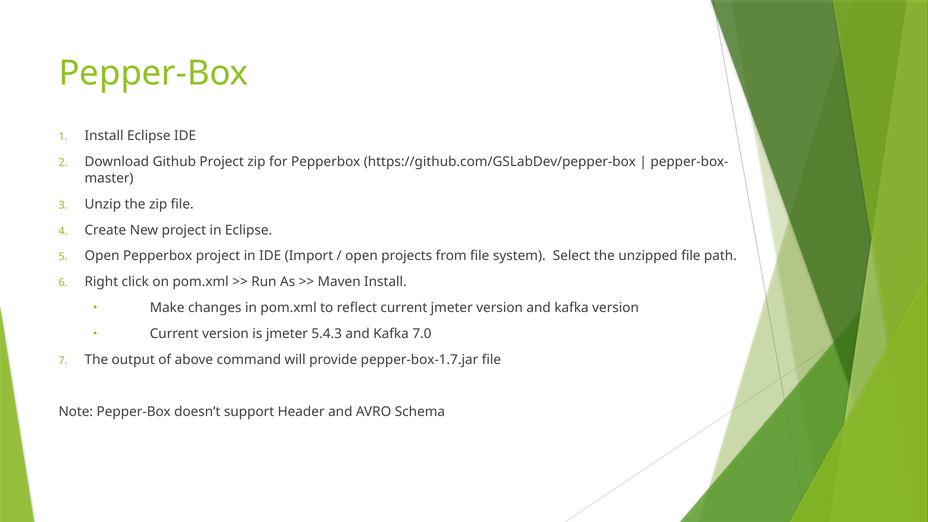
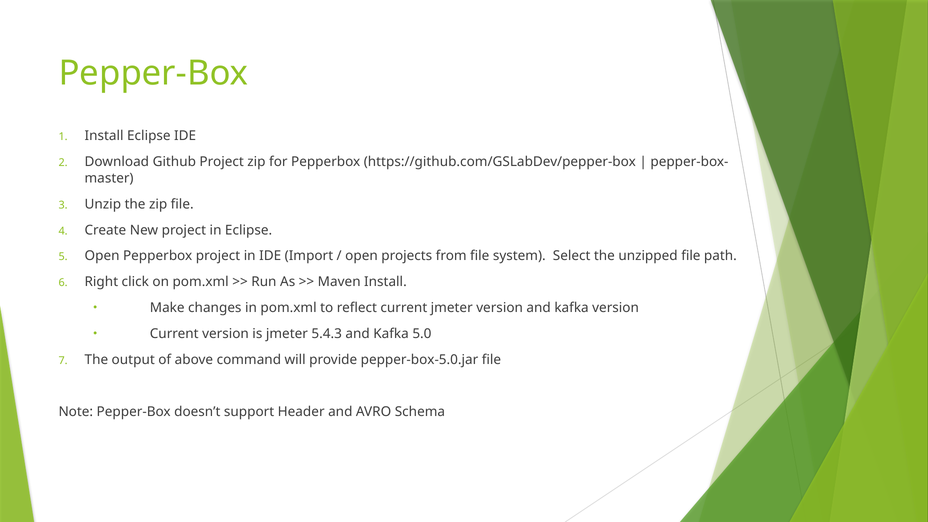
7.0: 7.0 -> 5.0 (422, 334)
pepper-box-1.7.jar: pepper-box-1.7.jar -> pepper-box-5.0.jar (419, 360)
